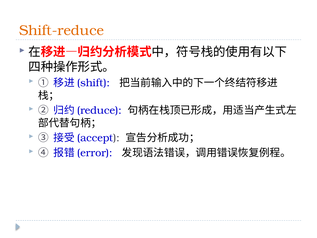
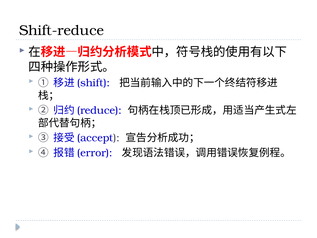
Shift-reduce colour: orange -> black (61, 31)
